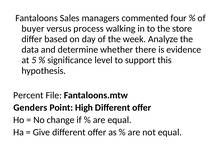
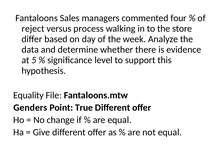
buyer: buyer -> reject (33, 28)
Percent: Percent -> Equality (28, 95)
High: High -> True (84, 107)
